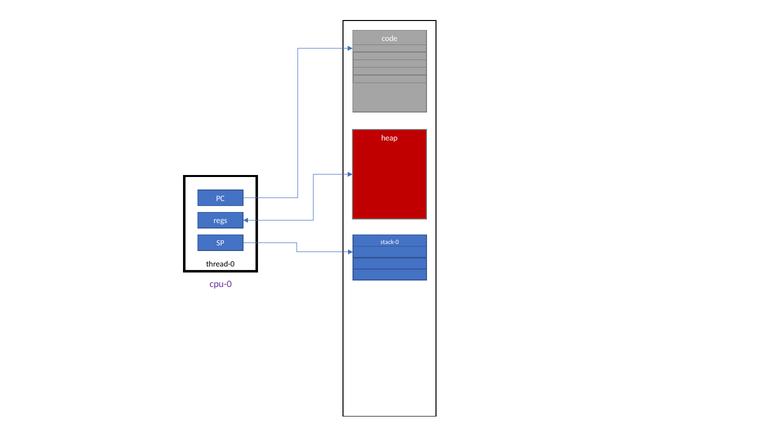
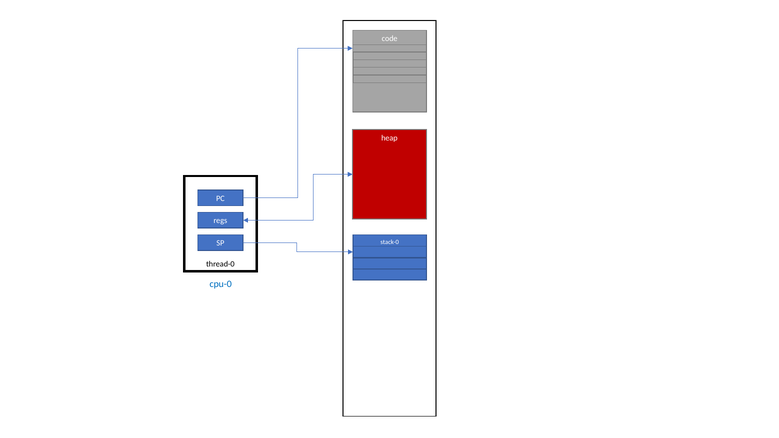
cpu-0 colour: purple -> blue (221, 284)
